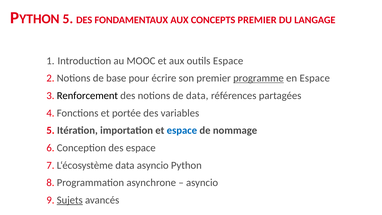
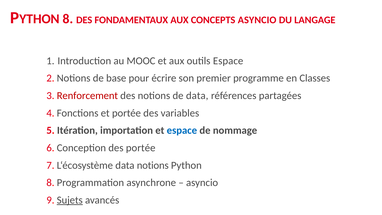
5: 5 -> 8 (68, 19)
CONCEPTS PREMIER: PREMIER -> ASYNCIO (257, 20)
programme underline: present -> none (258, 78)
en Espace: Espace -> Classes (315, 78)
Renforcement colour: black -> red (87, 96)
des espace: espace -> portée (141, 148)
data asyncio: asyncio -> notions (153, 165)
